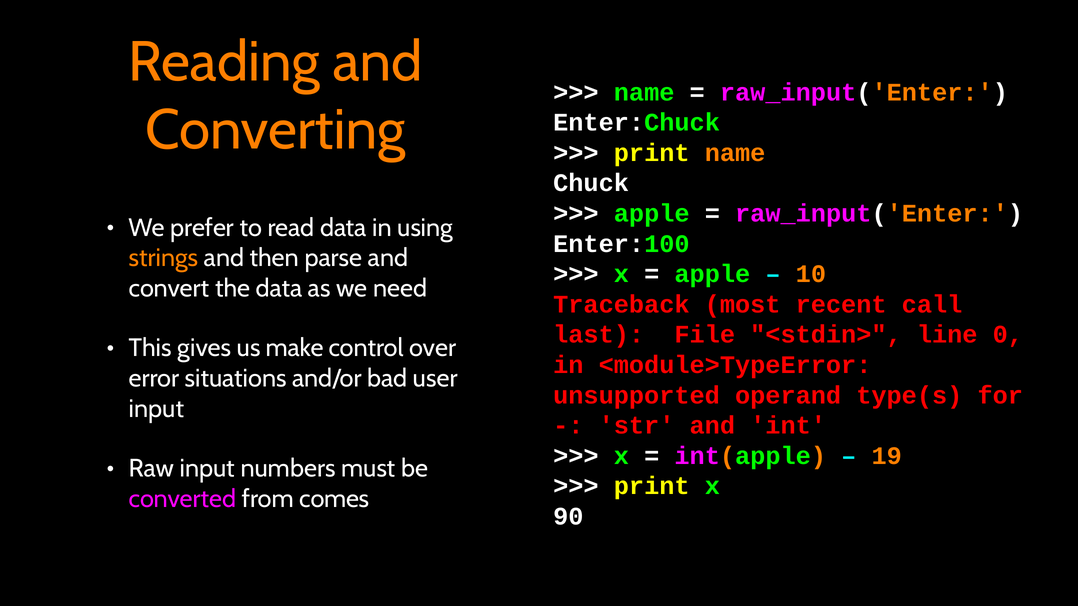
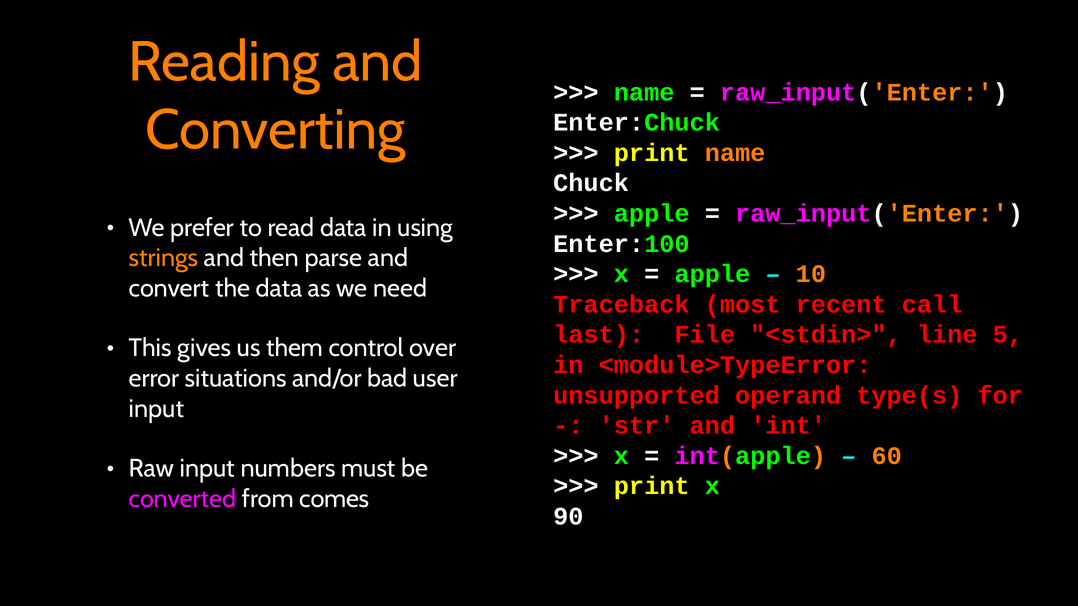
0: 0 -> 5 (1008, 335)
make: make -> them (295, 348)
19: 19 -> 60 (887, 456)
